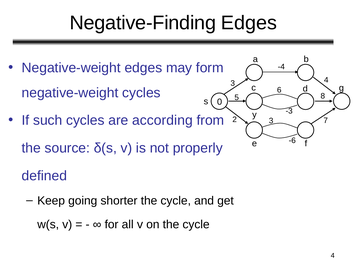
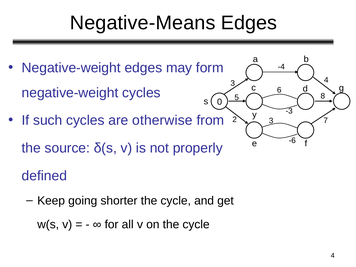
Negative-Finding: Negative-Finding -> Negative-Means (143, 23)
according: according -> otherwise (162, 120)
